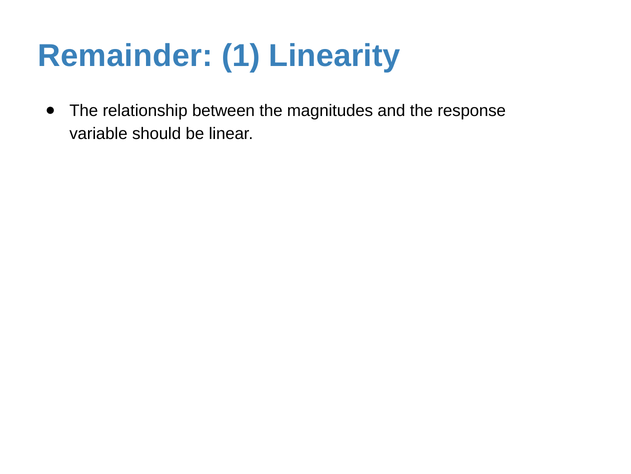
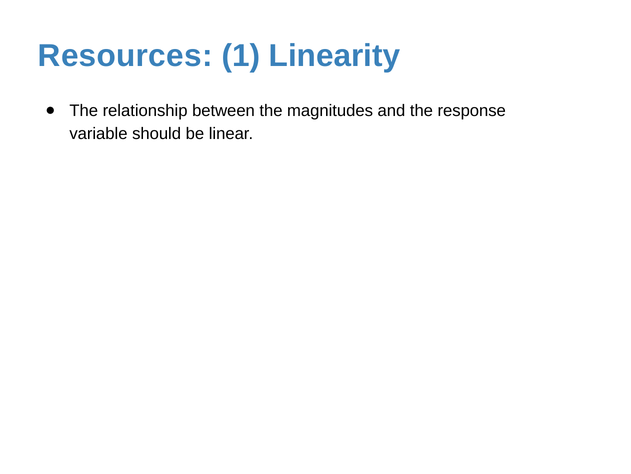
Remainder: Remainder -> Resources (125, 56)
